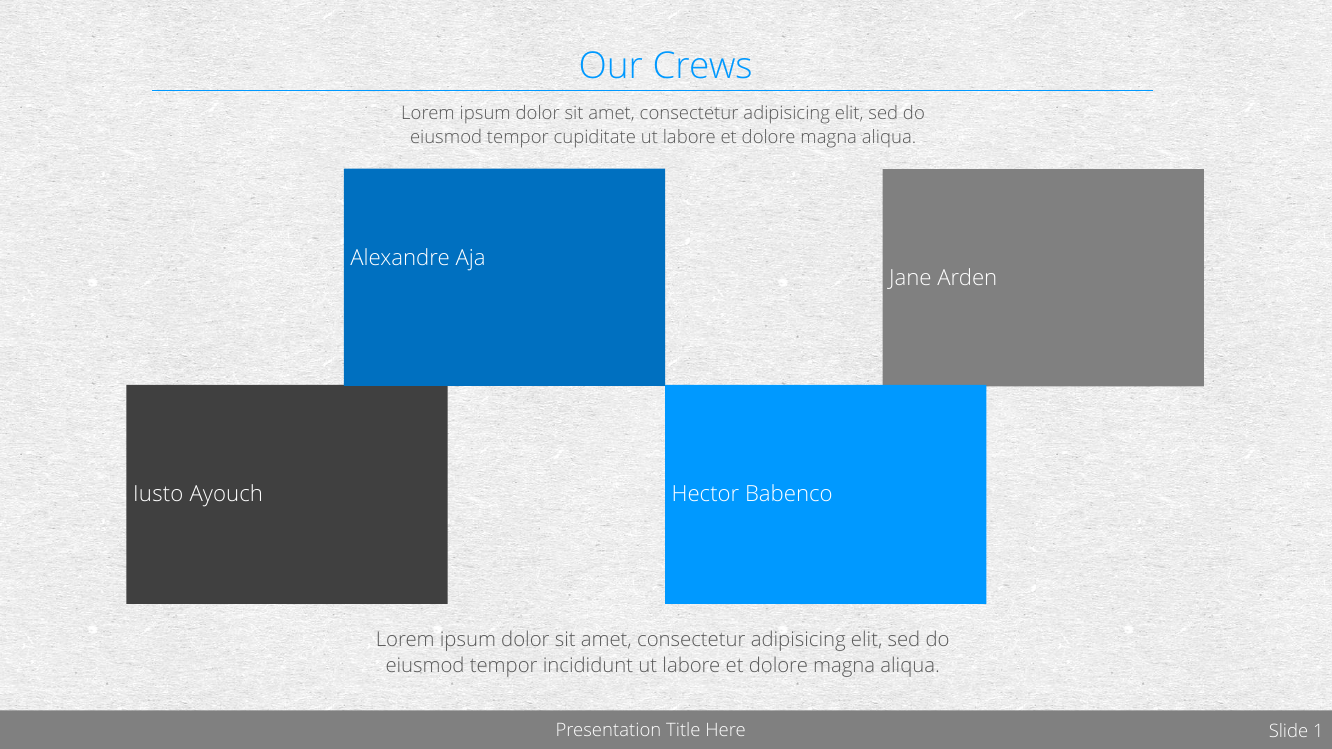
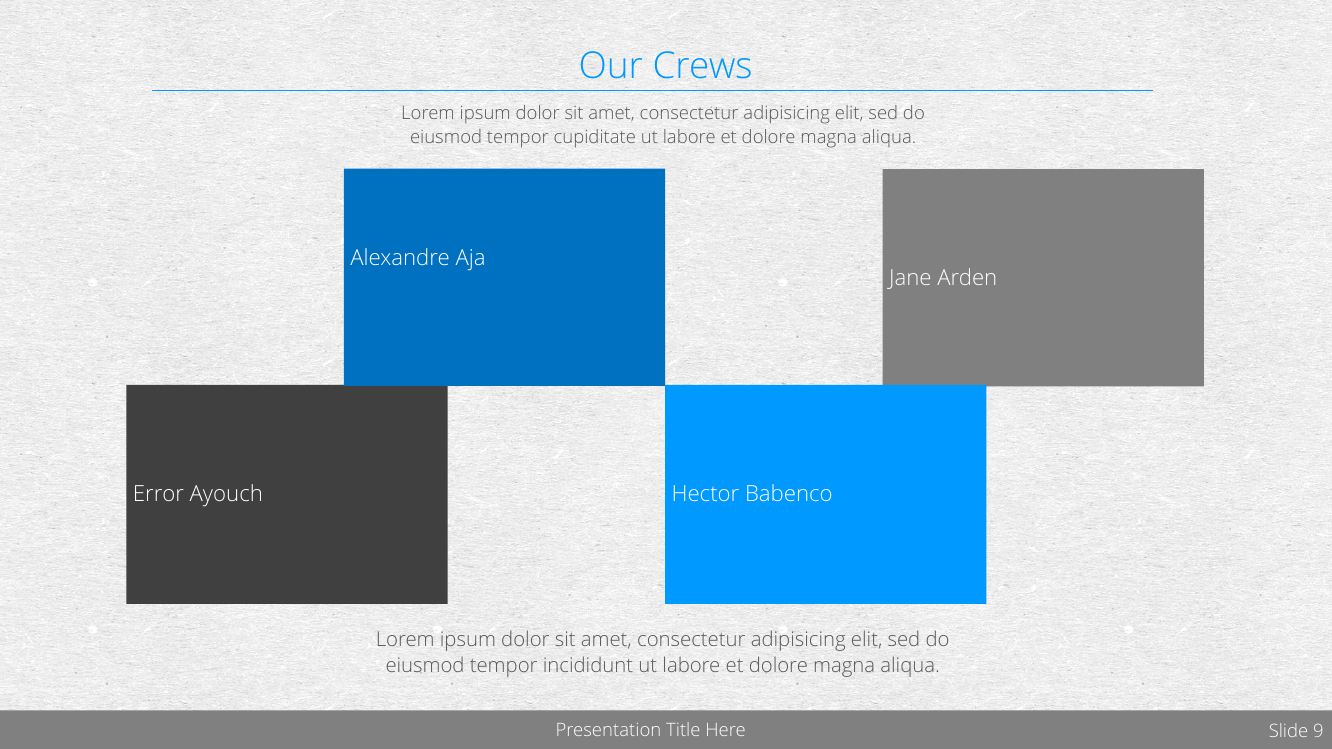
Iusto: Iusto -> Error (158, 495)
1: 1 -> 9 (1318, 732)
